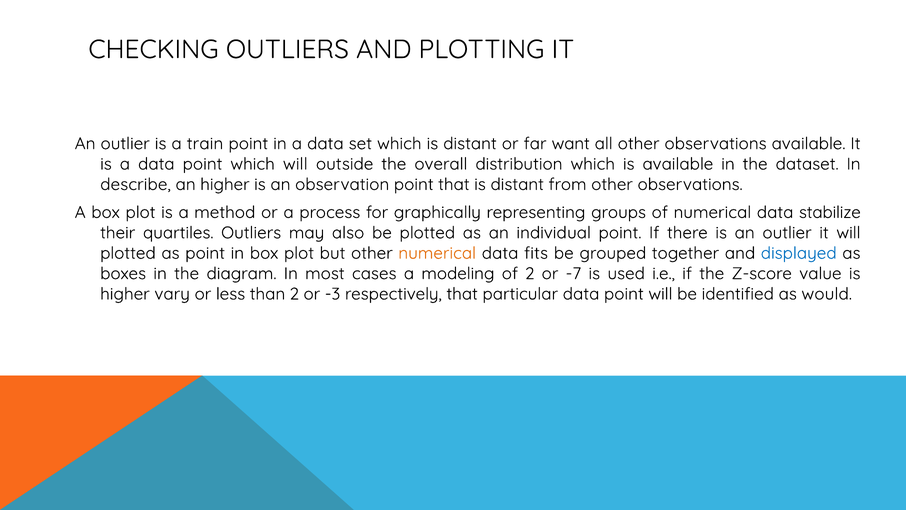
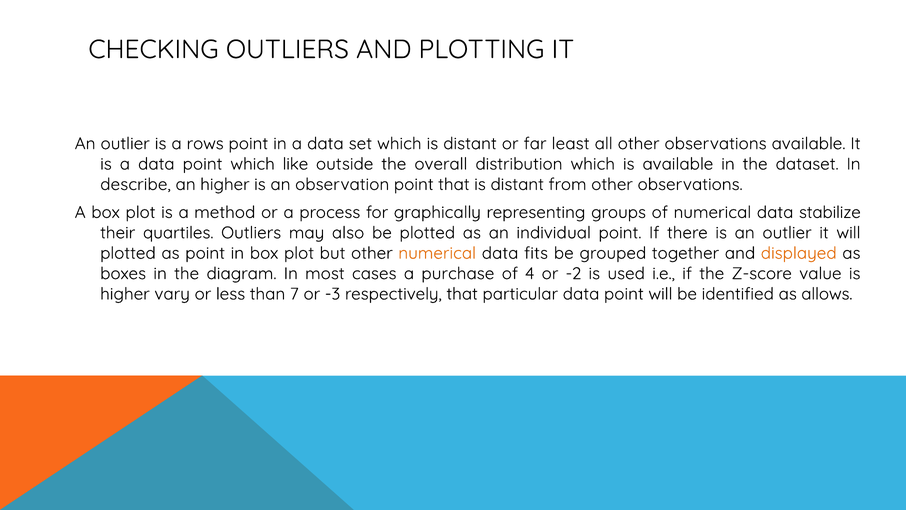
train: train -> rows (205, 144)
want: want -> least (571, 144)
which will: will -> like (295, 164)
displayed colour: blue -> orange (799, 253)
modeling: modeling -> purchase (458, 273)
of 2: 2 -> 4 (530, 273)
-7: -7 -> -2 (574, 273)
than 2: 2 -> 7 (294, 294)
would: would -> allows (827, 294)
